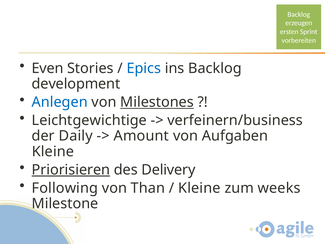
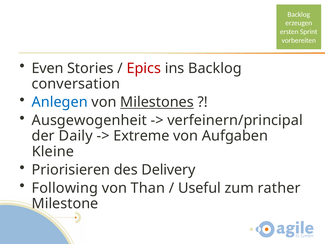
Epics colour: blue -> red (144, 68)
development: development -> conversation (76, 84)
Leichtgewichtige: Leichtgewichtige -> Ausgewogenheit (89, 120)
verfeinern/business: verfeinern/business -> verfeinern/principal (235, 120)
Amount: Amount -> Extreme (141, 136)
Priorisieren underline: present -> none (71, 170)
Kleine: Kleine -> Useful (199, 188)
weeks: weeks -> rather (279, 188)
